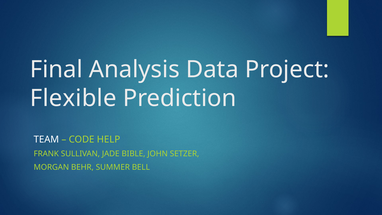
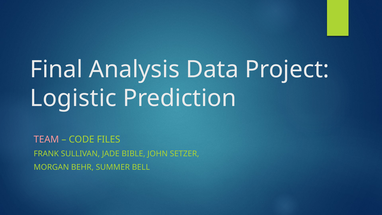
Flexible: Flexible -> Logistic (73, 98)
TEAM colour: white -> pink (46, 139)
HELP: HELP -> FILES (109, 139)
